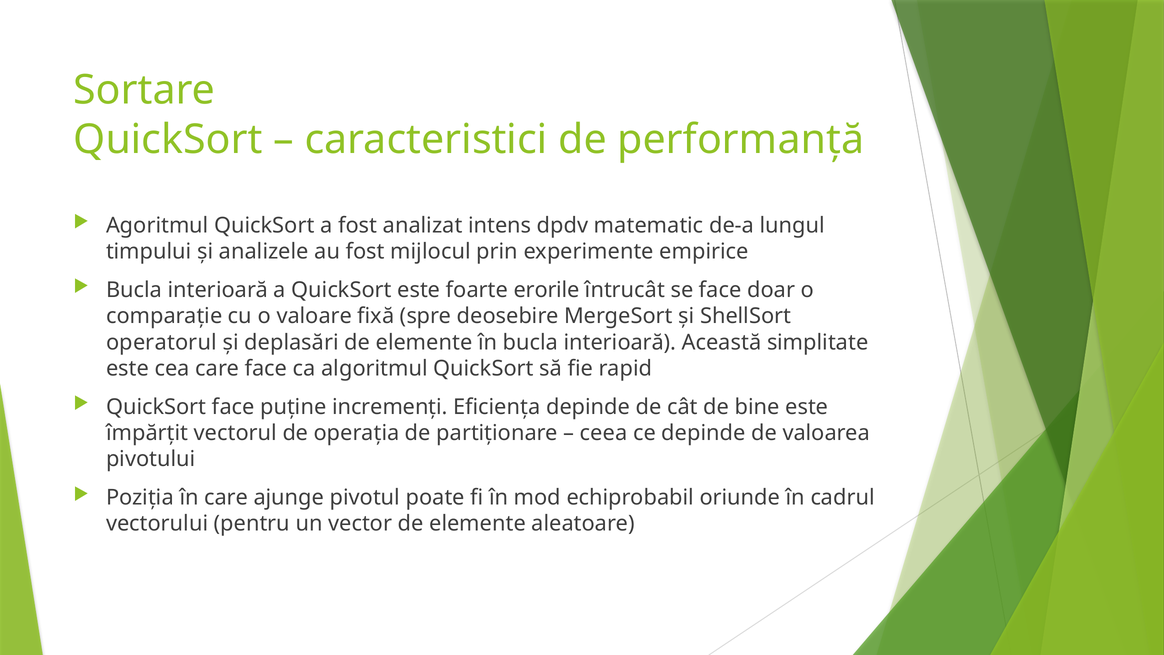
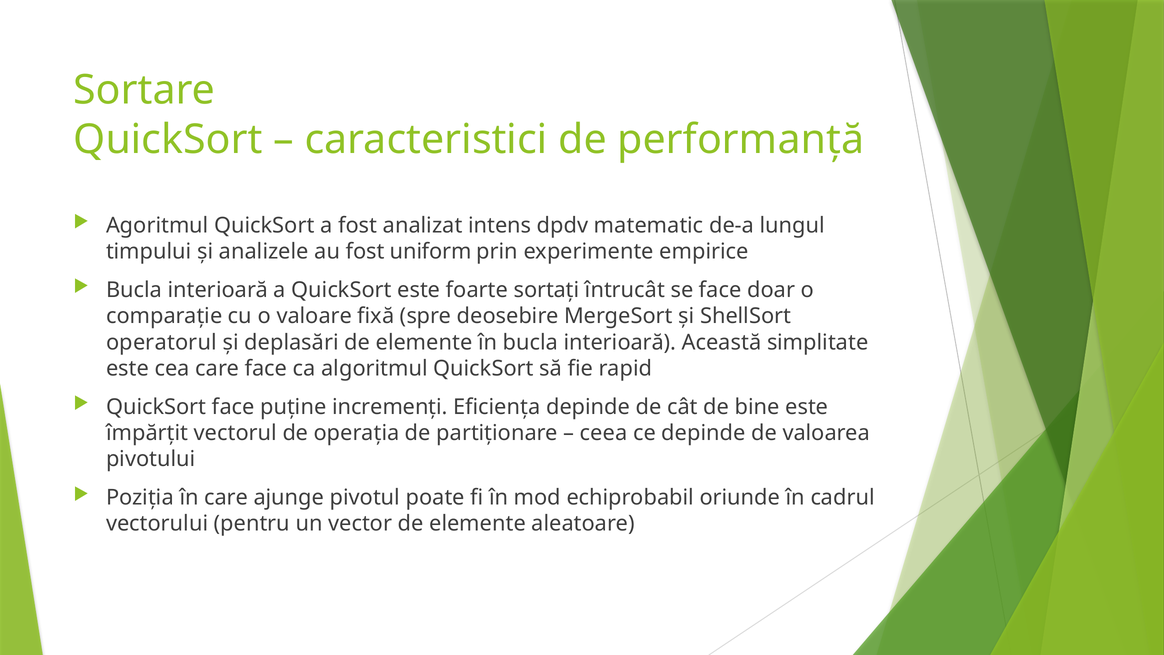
mijlocul: mijlocul -> uniform (431, 251)
erorile: erorile -> sortați (547, 290)
